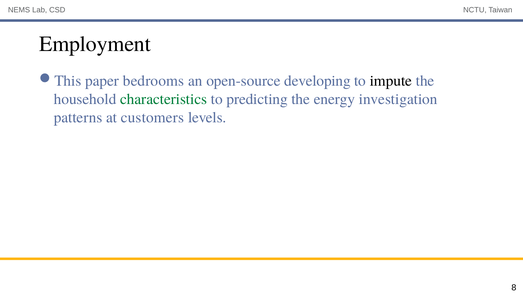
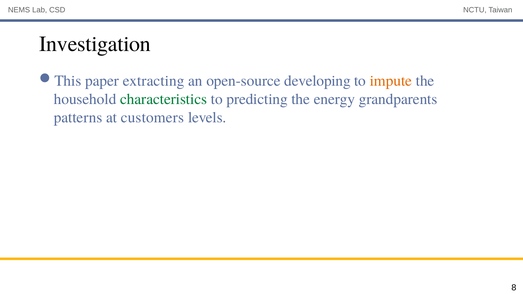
Employment: Employment -> Investigation (95, 44)
bedrooms: bedrooms -> extracting (154, 81)
impute colour: black -> orange (391, 81)
investigation: investigation -> grandparents (398, 99)
